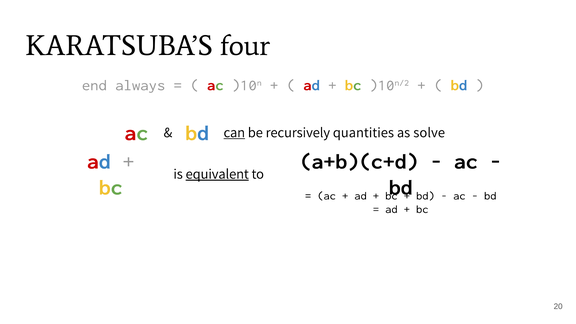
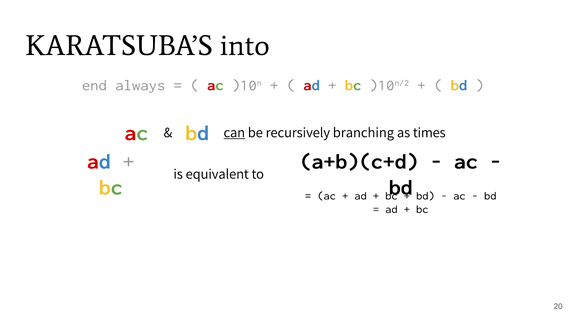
four: four -> into (245, 46)
quantities: quantities -> branching (363, 132)
solve: solve -> times (429, 132)
equivalent underline: present -> none (217, 174)
